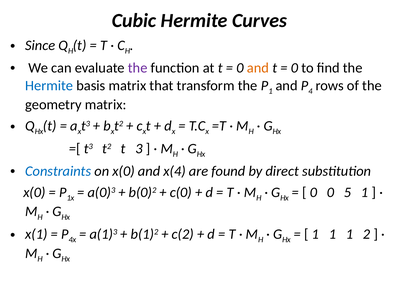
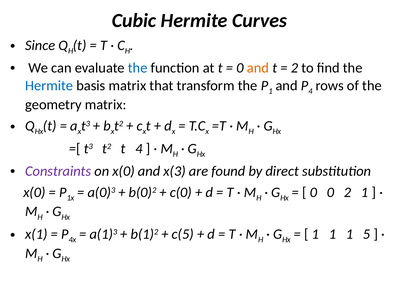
the colour: purple -> blue (138, 68)
0: 0 -> 2 (294, 68)
t 3: 3 -> 4 (139, 149)
Constraints colour: blue -> purple (58, 171)
x(4: x(4 -> x(3 (175, 171)
0 5: 5 -> 2 (348, 193)
c(2: c(2 -> c(5 (183, 234)
2: 2 -> 5 (367, 234)
